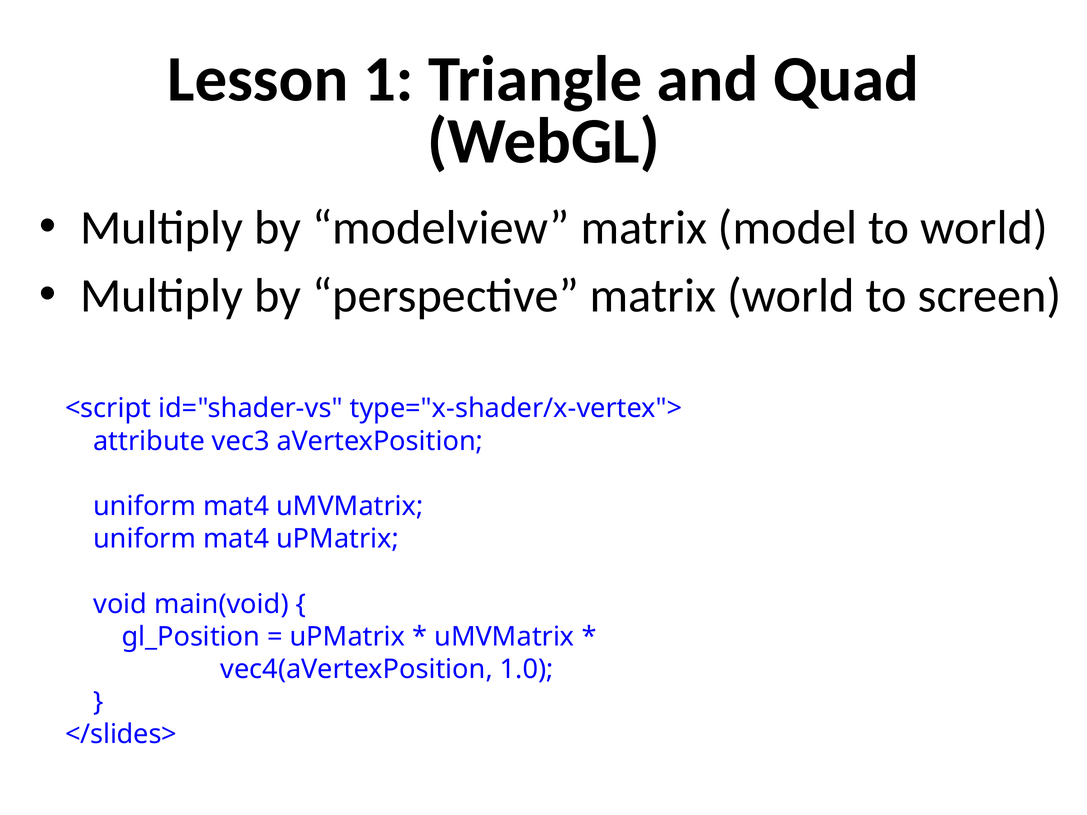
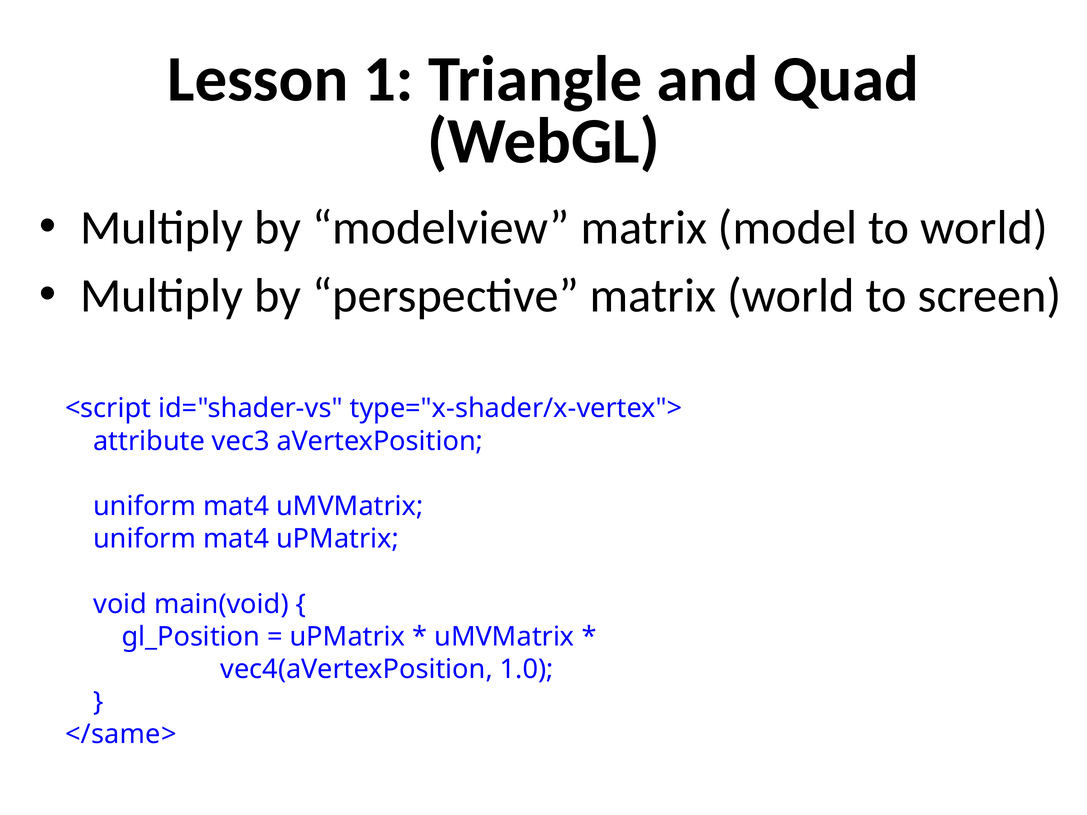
</slides>: </slides> -> </same> (121, 735)
